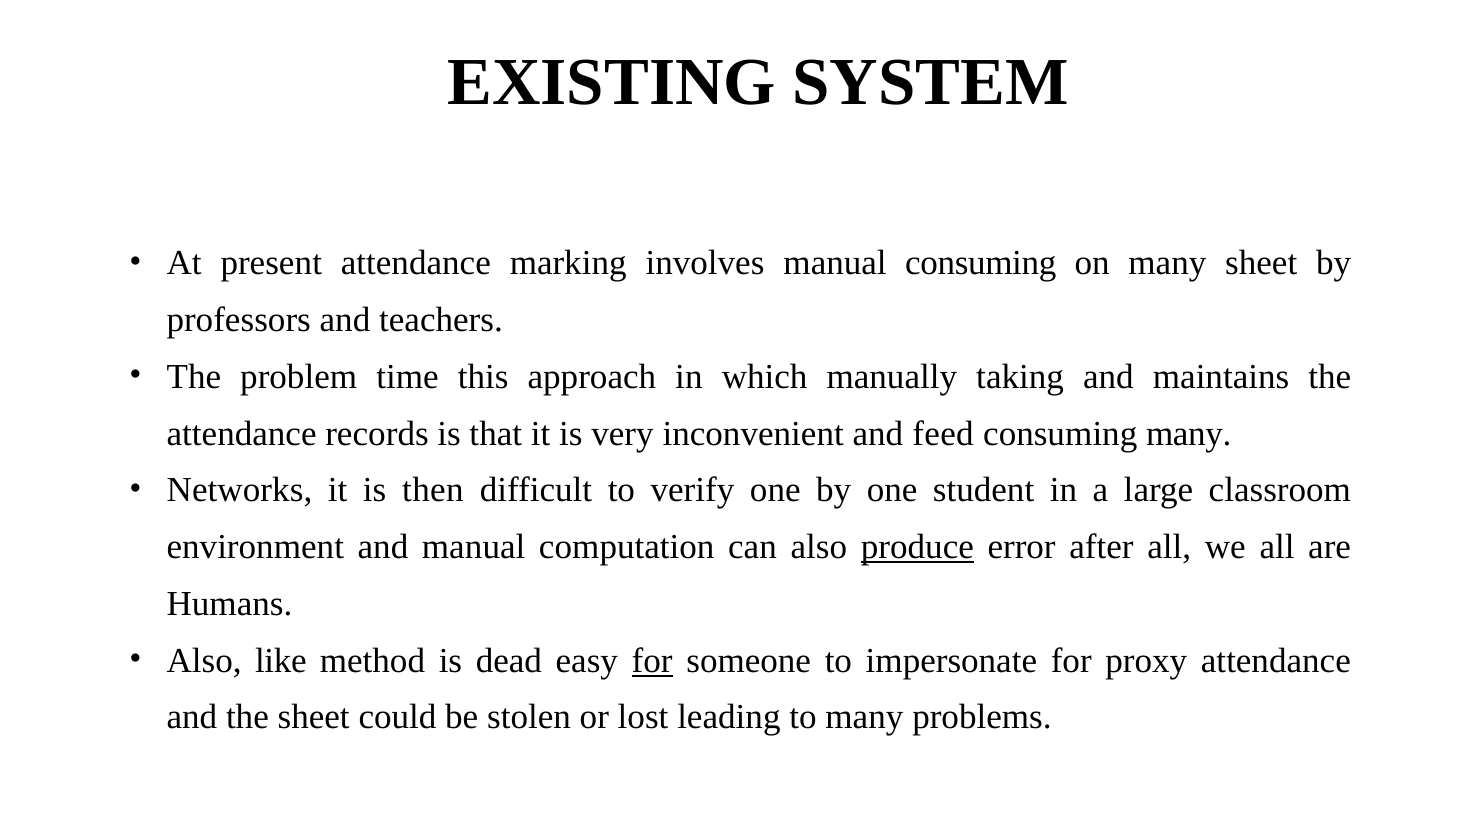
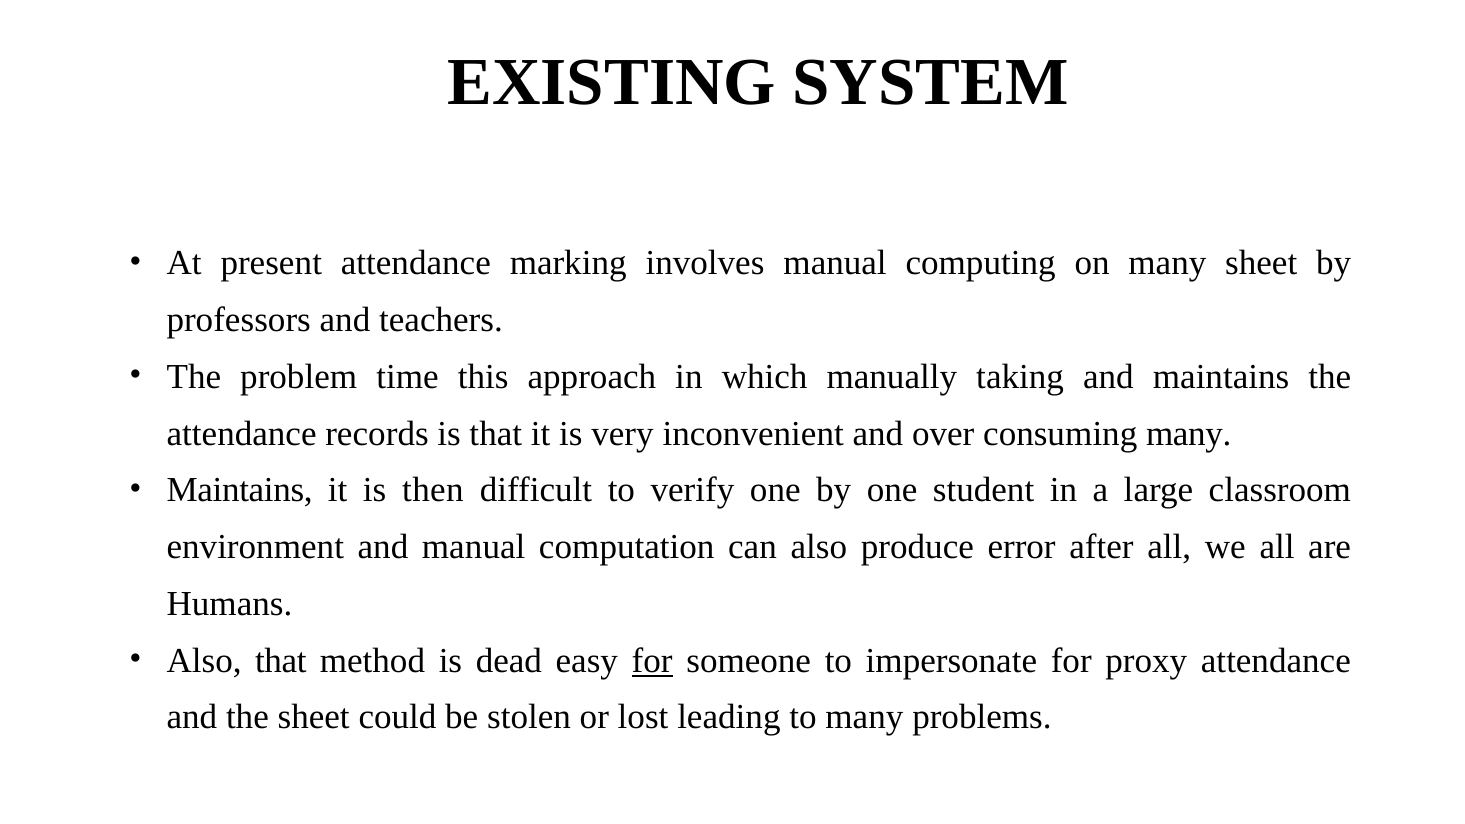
manual consuming: consuming -> computing (981, 263)
feed: feed -> over (943, 433)
Networks: Networks -> Maintains (240, 490)
produce underline: present -> none (917, 547)
Also like: like -> that (281, 661)
